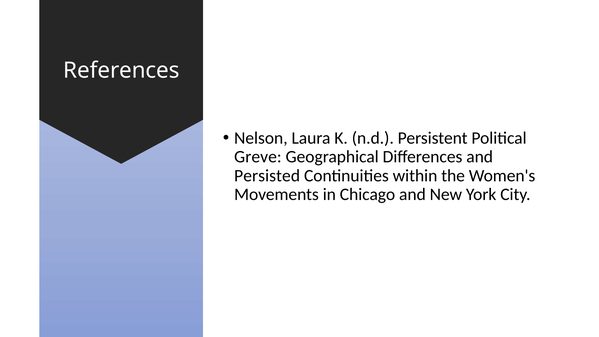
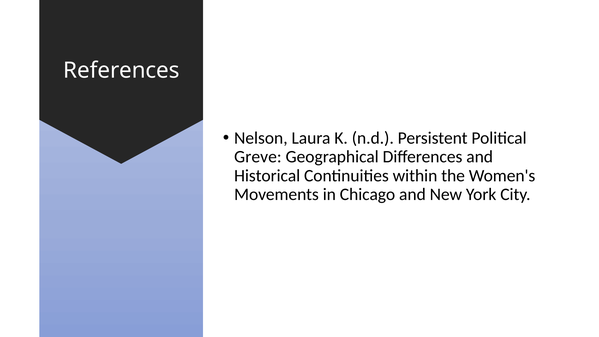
Persisted: Persisted -> Historical (267, 176)
